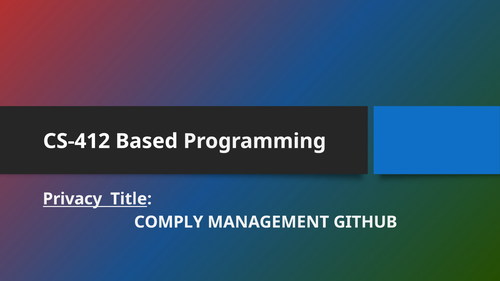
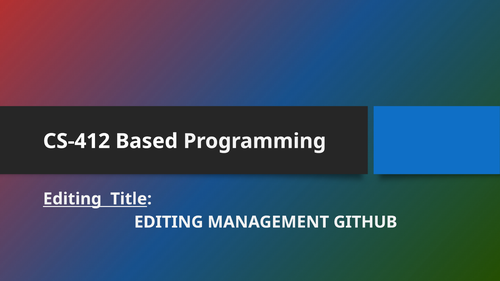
Privacy: Privacy -> Editing (72, 199)
COMPLY: COMPLY -> EDITING (169, 222)
